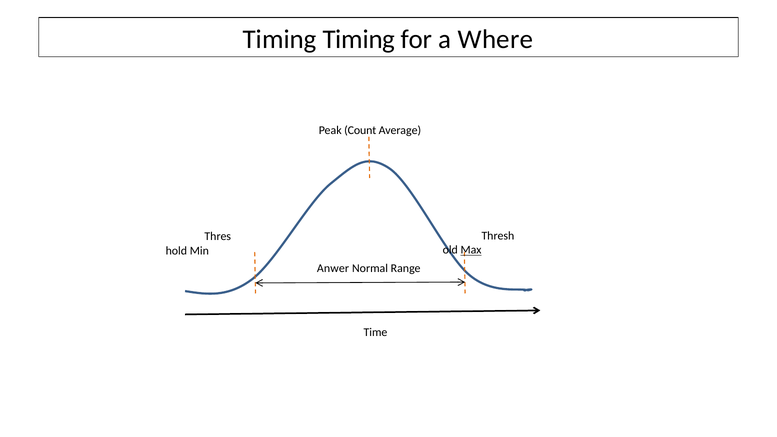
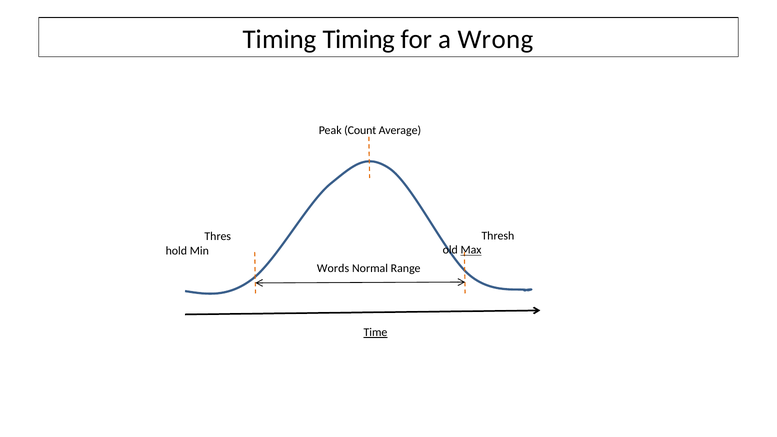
Where: Where -> Wrong (495, 39)
Anwer: Anwer -> Words (333, 268)
Time underline: none -> present (375, 332)
